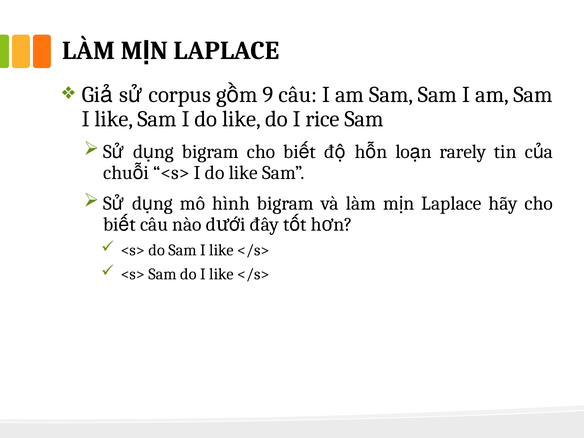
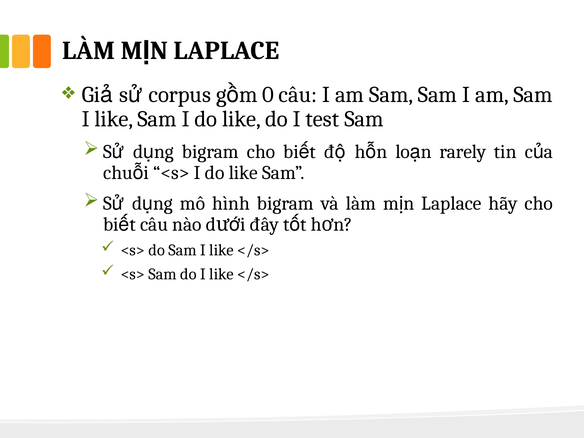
9: 9 -> 0 (268, 95)
rice: rice -> test (322, 119)
